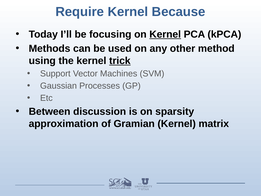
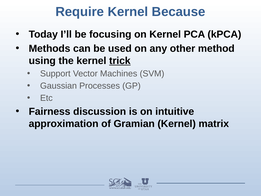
Kernel underline: present -> none (165, 34)
Between: Between -> Fairness (50, 111)
sparsity: sparsity -> intuitive (175, 111)
